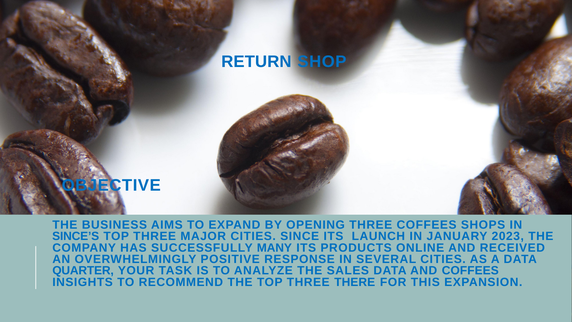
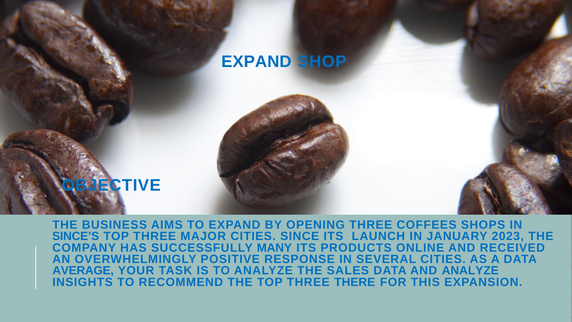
RETURN: RETURN -> EXPAND (256, 62)
QUARTER: QUARTER -> AVERAGE (83, 270)
AND COFFEES: COFFEES -> ANALYZE (470, 270)
